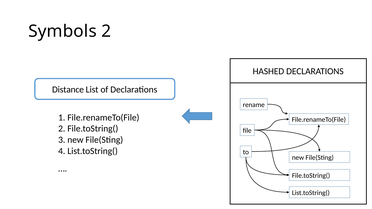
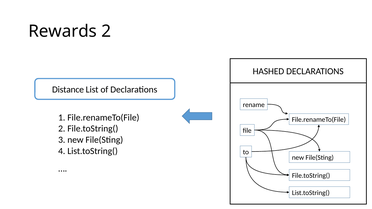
Symbols: Symbols -> Rewards (63, 31)
